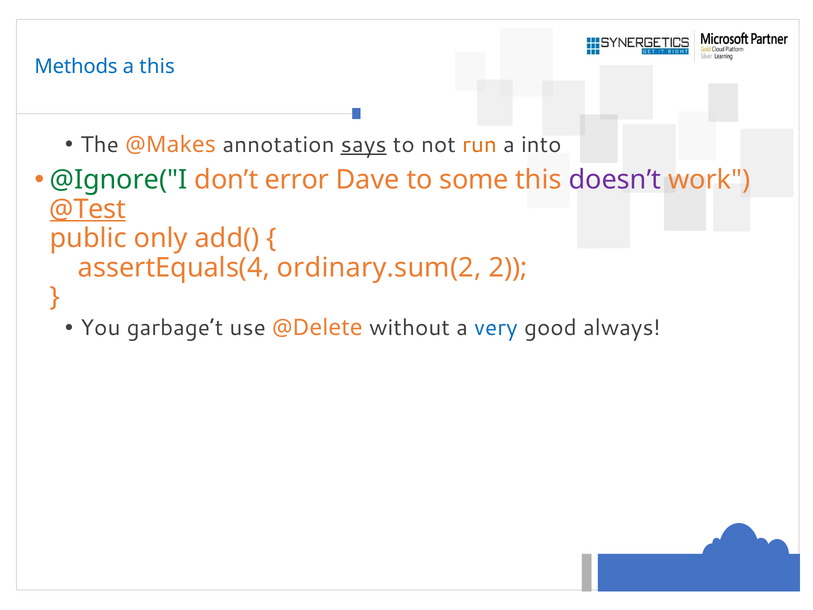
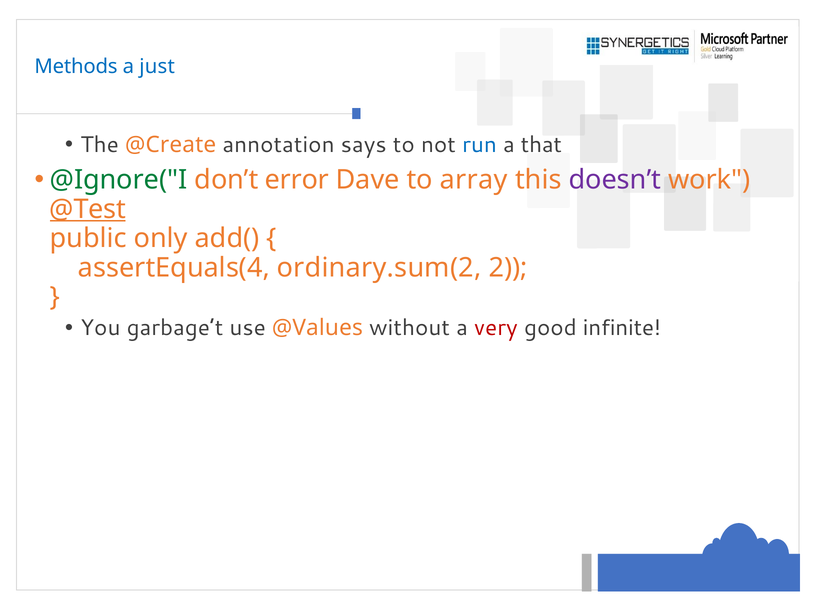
a this: this -> just (157, 66)
@Makes: @Makes -> @Create (171, 145)
says underline: present -> none (364, 145)
run colour: orange -> blue (480, 145)
into: into -> that (541, 145)
some: some -> array (474, 180)
@Delete: @Delete -> @Values (317, 328)
very colour: blue -> red (496, 328)
always: always -> infinite (622, 328)
